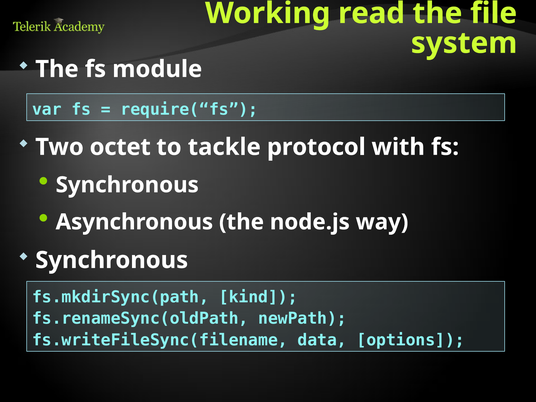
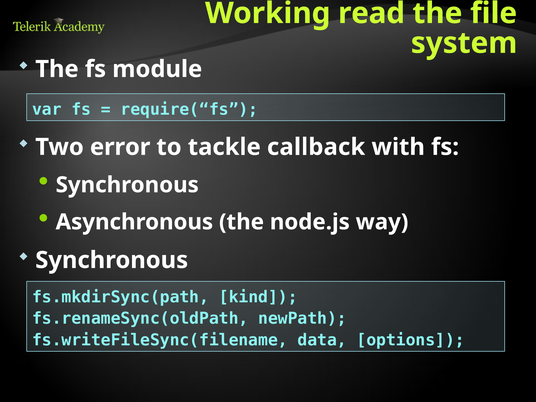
octet: octet -> error (120, 147)
protocol: protocol -> callback (316, 147)
